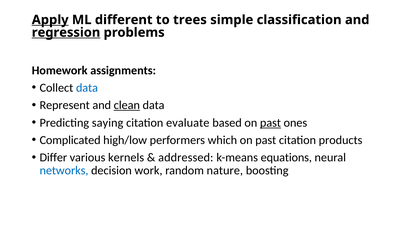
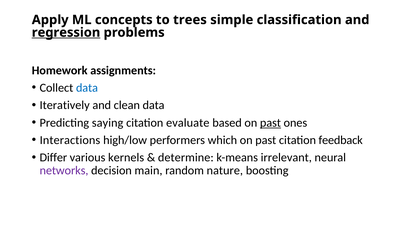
Apply underline: present -> none (50, 20)
different: different -> concepts (124, 20)
Represent: Represent -> Iteratively (65, 105)
clean underline: present -> none (127, 105)
Complicated: Complicated -> Interactions (70, 140)
products: products -> feedback (341, 140)
addressed: addressed -> determine (186, 158)
equations: equations -> irrelevant (286, 158)
networks colour: blue -> purple (64, 171)
work: work -> main (148, 171)
